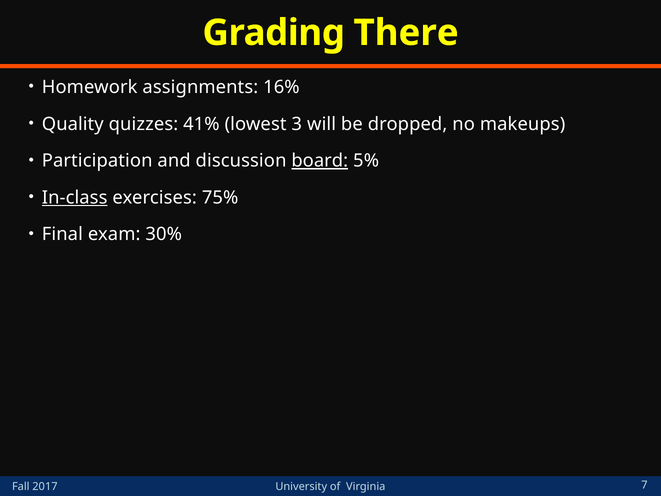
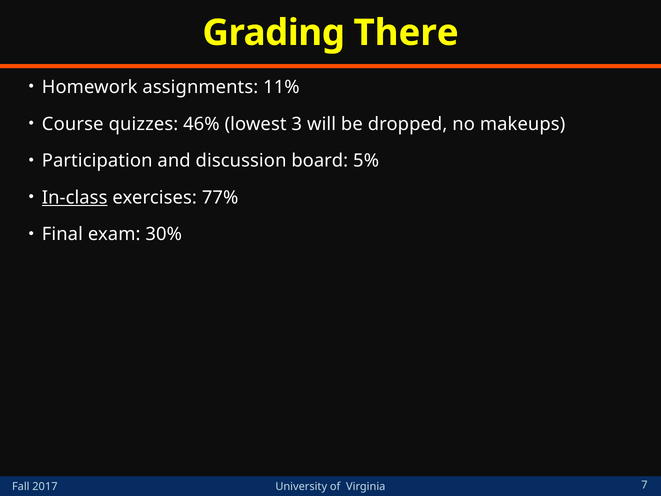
16%: 16% -> 11% (281, 87)
Quality: Quality -> Course (73, 124)
41%: 41% -> 46% (201, 124)
board underline: present -> none (320, 161)
75%: 75% -> 77% (220, 197)
